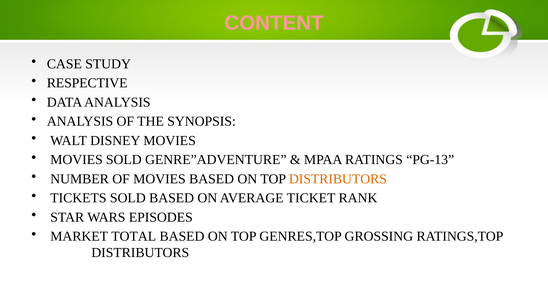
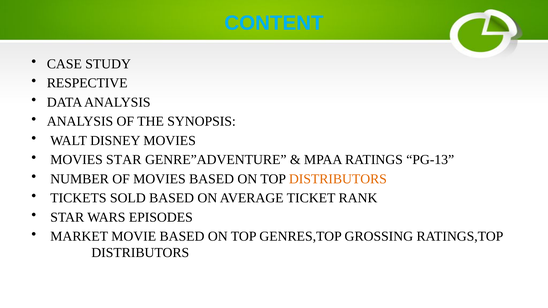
CONTENT colour: pink -> light blue (274, 23)
MOVIES SOLD: SOLD -> STAR (124, 160)
TOTAL: TOTAL -> MOVIE (134, 237)
